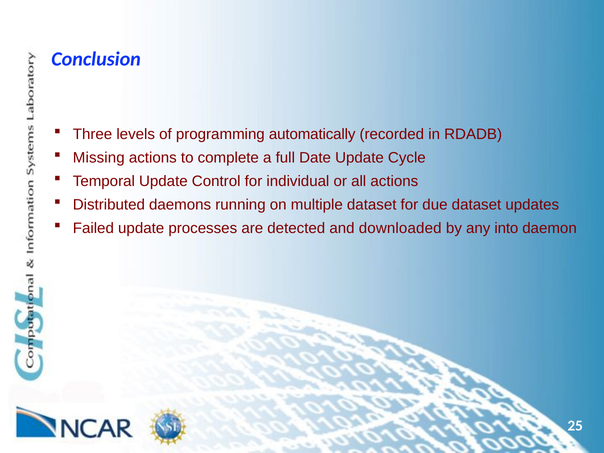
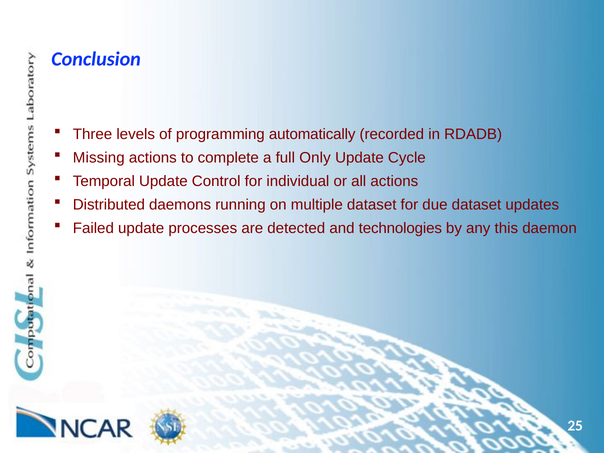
Date: Date -> Only (315, 158)
downloaded: downloaded -> technologies (400, 228)
into: into -> this (506, 228)
